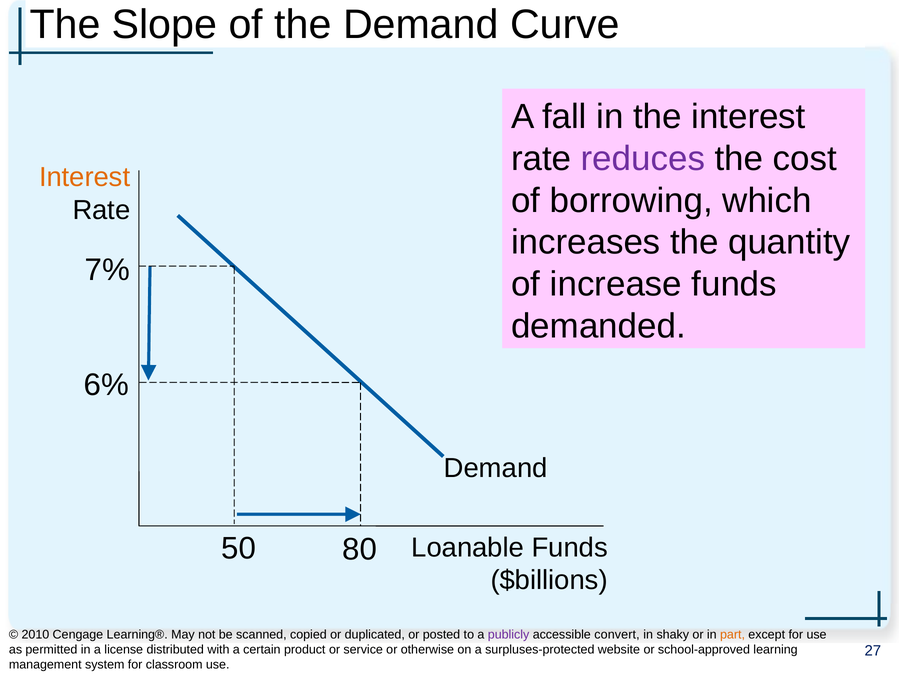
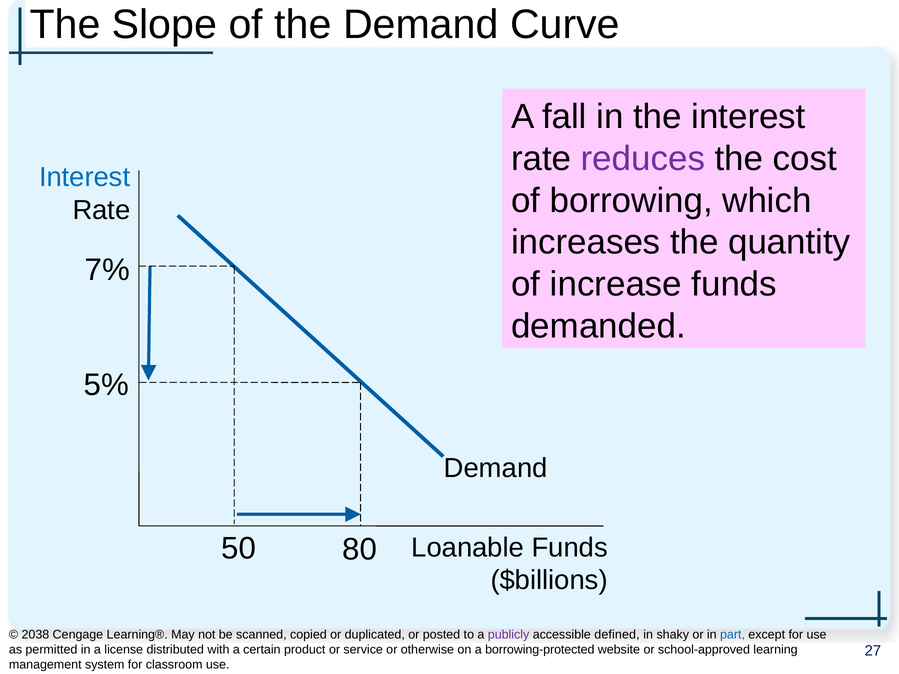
Interest colour: orange -> blue (85, 177)
6%: 6% -> 5% (106, 385)
2010: 2010 -> 2038 (35, 635)
convert: convert -> defined (617, 635)
part colour: orange -> blue (733, 635)
surpluses-protected: surpluses-protected -> borrowing-protected (540, 650)
